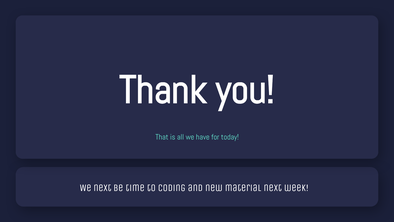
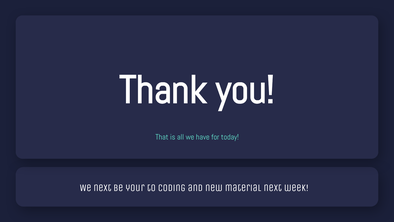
time: time -> your (135, 188)
